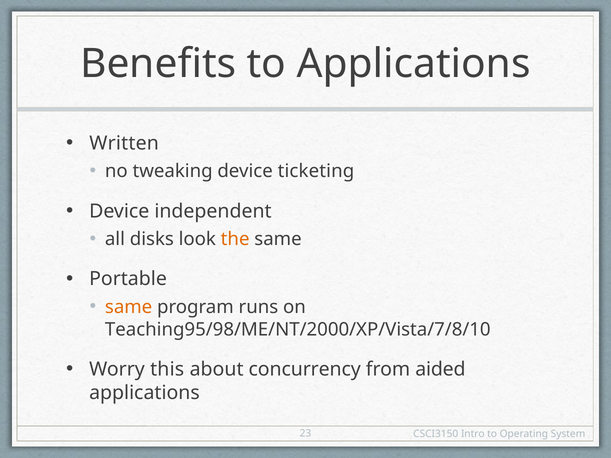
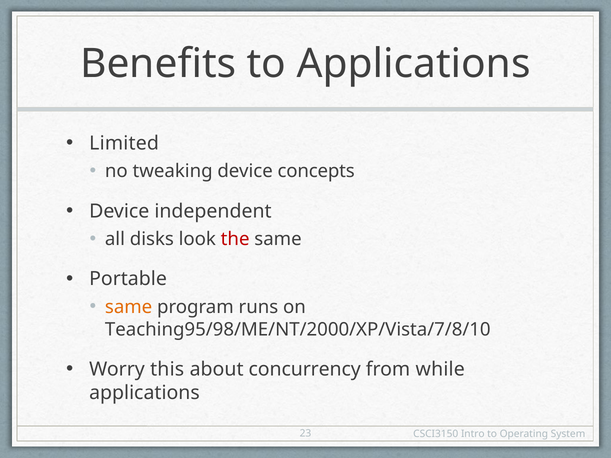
Written: Written -> Limited (124, 143)
ticketing: ticketing -> concepts (316, 171)
the colour: orange -> red (235, 239)
aided: aided -> while (440, 369)
